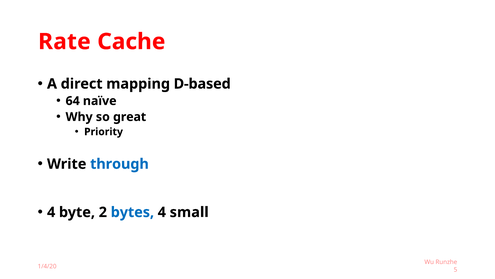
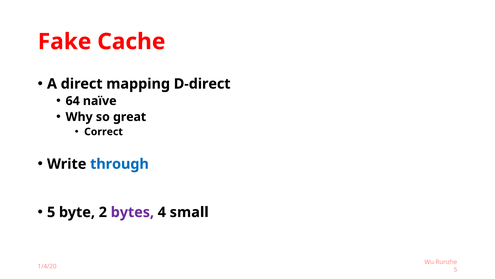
Rate: Rate -> Fake (65, 42)
D-based: D-based -> D-direct (202, 84)
Priority: Priority -> Correct (103, 132)
4: 4 -> 5 (51, 212)
bytes colour: blue -> purple (132, 212)
